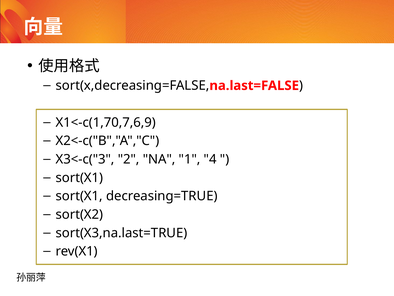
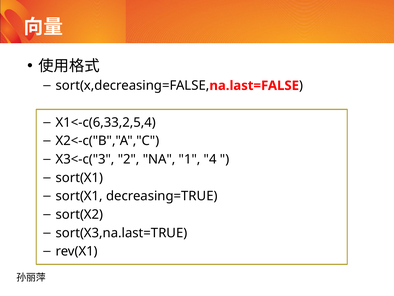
X1<-c(1,70,7,6,9: X1<-c(1,70,7,6,9 -> X1<-c(6,33,2,5,4 (106, 122)
